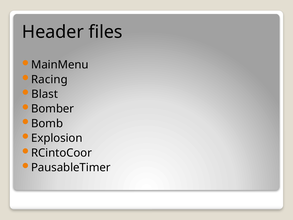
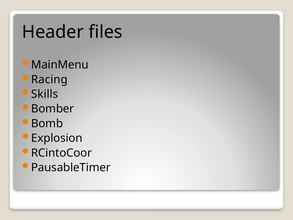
Blast: Blast -> Skills (45, 94)
